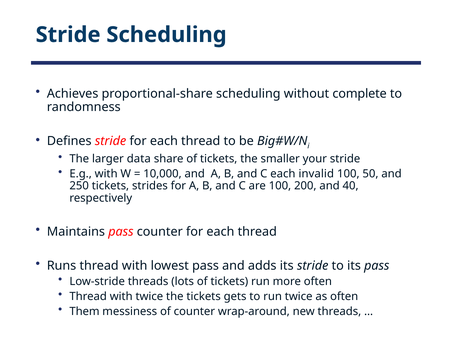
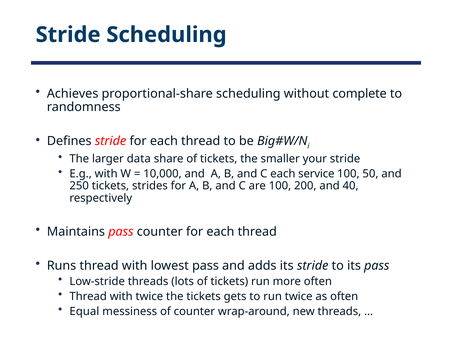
invalid: invalid -> service (316, 174)
Them: Them -> Equal (84, 311)
